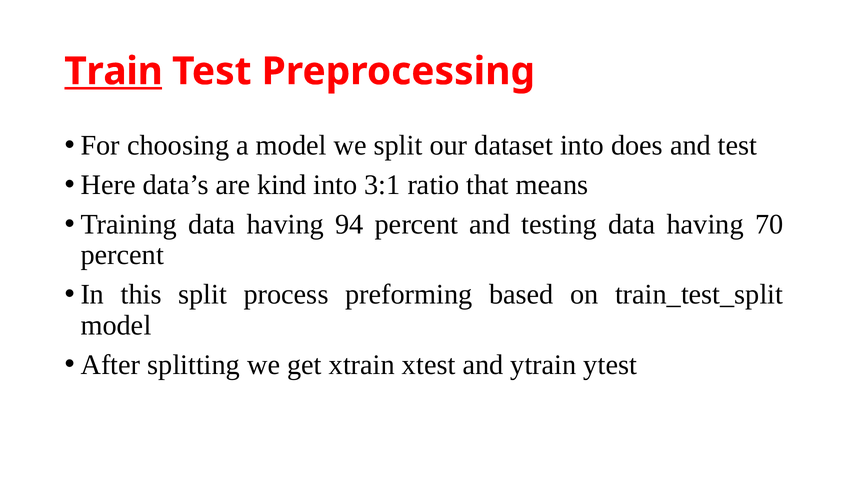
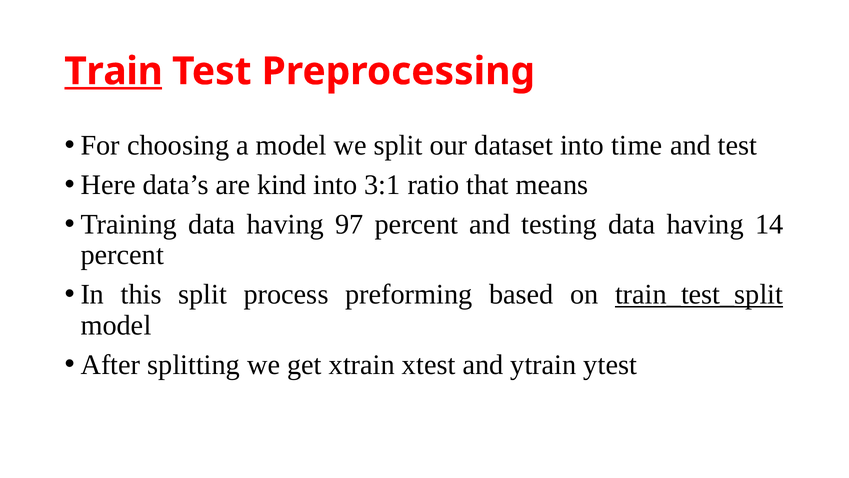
does: does -> time (637, 145)
94: 94 -> 97 (349, 224)
70: 70 -> 14 (769, 224)
train_test_split underline: none -> present (699, 294)
